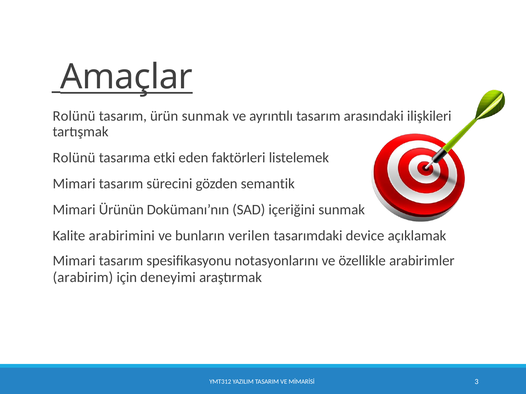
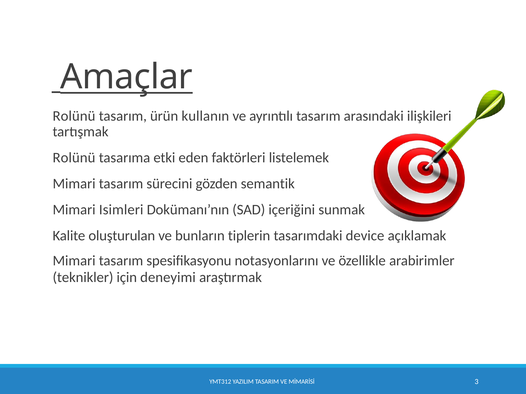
ürün sunmak: sunmak -> kullanın (205, 116)
Ürünün: Ürünün -> Isimleri (121, 210)
arabirimini: arabirimini -> oluşturulan (122, 236)
verilen: verilen -> tiplerin (249, 236)
arabirim: arabirim -> teknikler (83, 278)
